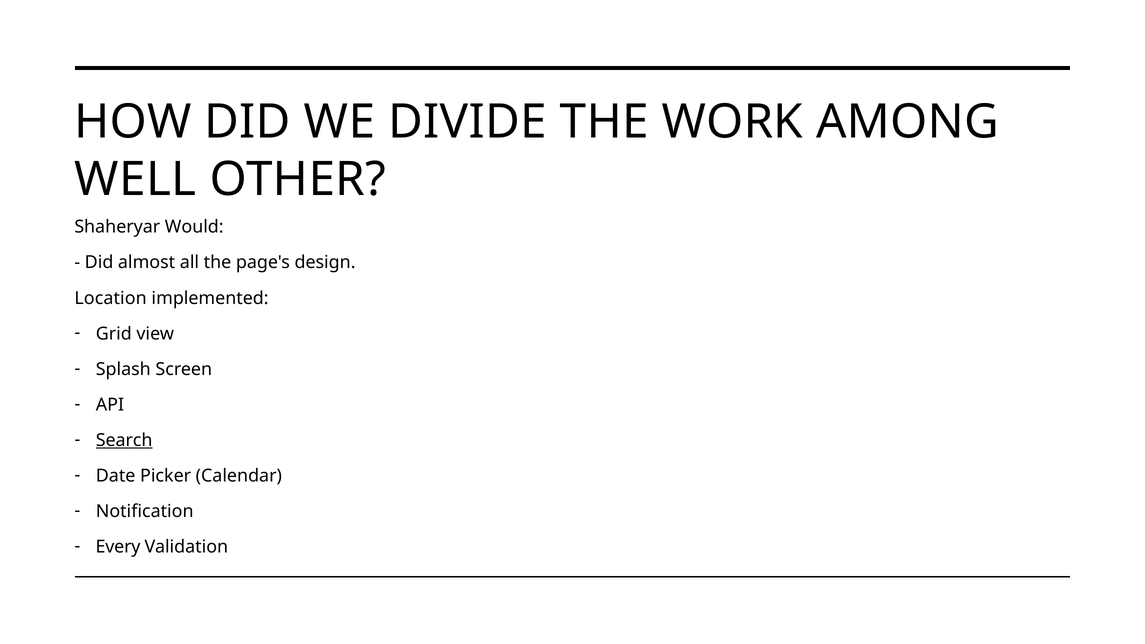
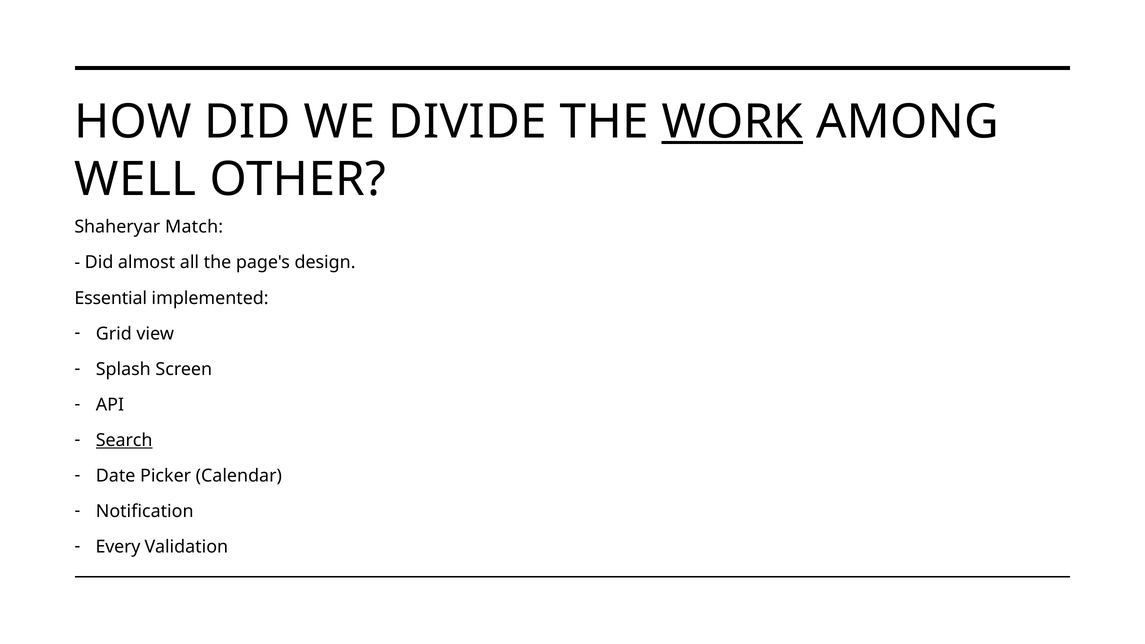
WORK underline: none -> present (732, 122)
Would: Would -> Match (194, 227)
Location: Location -> Essential (111, 298)
